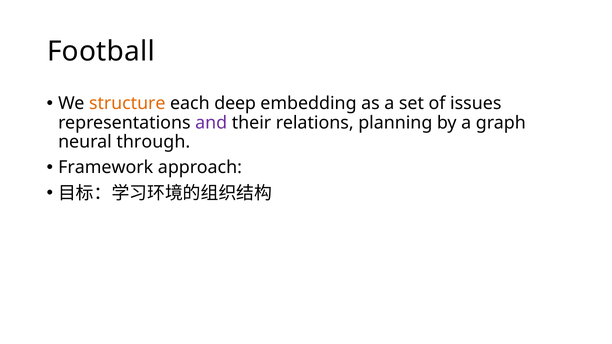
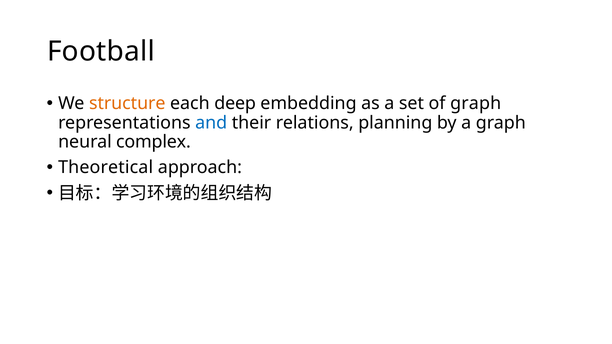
of issues: issues -> graph (476, 103)
and colour: purple -> blue (211, 123)
through: through -> complex (153, 142)
Framework: Framework -> Theoretical (106, 168)
